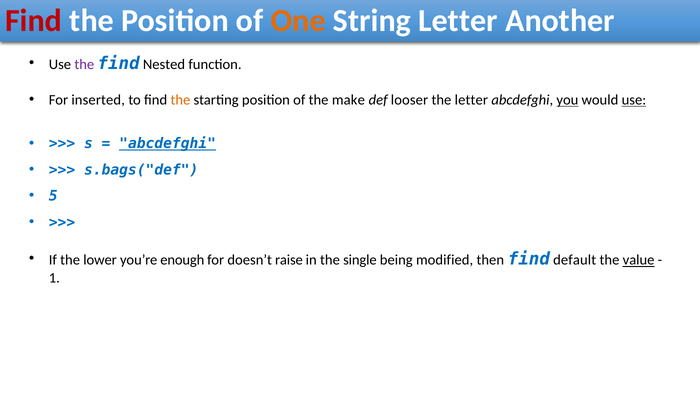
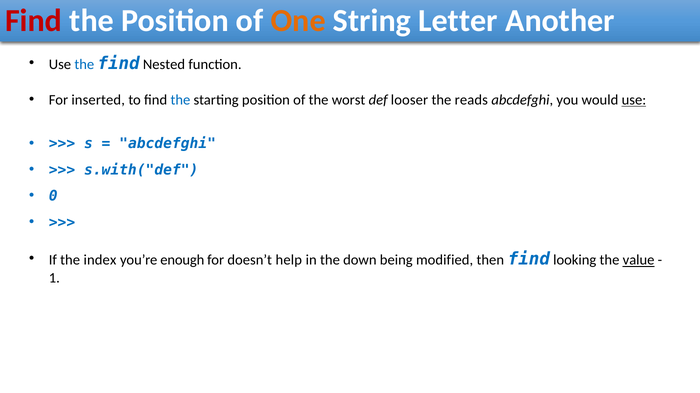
the colour: purple -> blue (84, 65)
the colour: orange -> blue (180, 100)
make: make -> worst (349, 100)
the letter: letter -> reads (471, 100)
you underline: present -> none (567, 100)
abcdefghi underline: present -> none (168, 144)
s.bags("def: s.bags("def -> s.with("def (141, 170)
5: 5 -> 0 (53, 196)
lower: lower -> index (100, 261)
raise: raise -> help (289, 261)
single: single -> down (360, 261)
default: default -> looking (575, 261)
